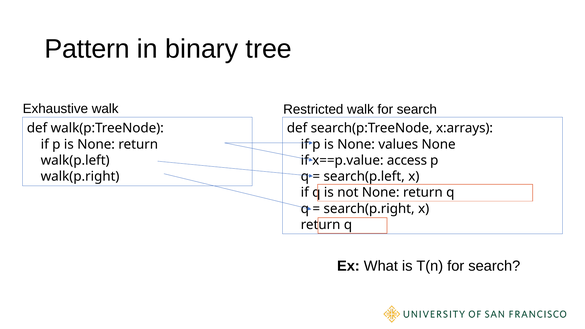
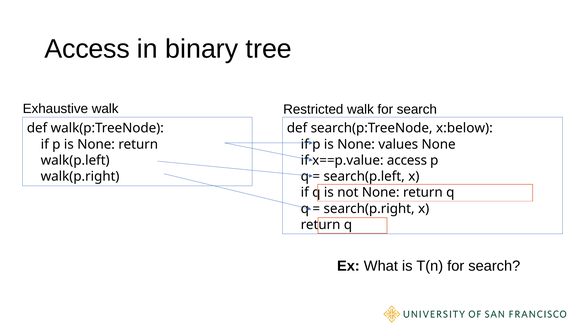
Pattern: Pattern -> Access (87, 49)
x:arrays: x:arrays -> x:below (464, 128)
